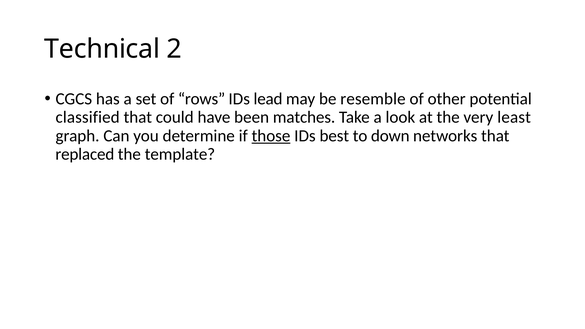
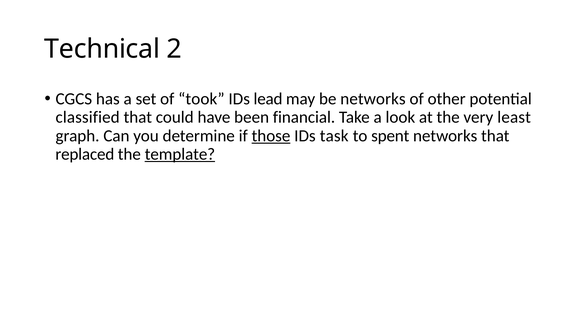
rows: rows -> took (201, 99)
be resemble: resemble -> networks (373, 99)
matches: matches -> financial (304, 117)
best: best -> task (334, 136)
down: down -> spent (390, 136)
template underline: none -> present (180, 154)
